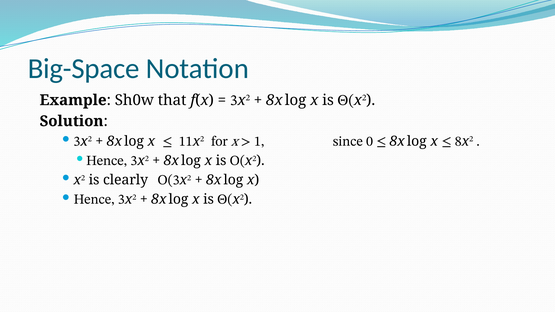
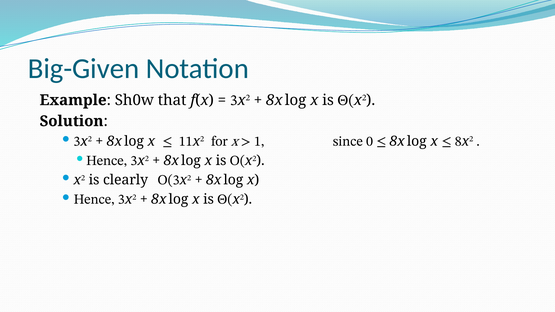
Big-Space: Big-Space -> Big-Given (84, 69)
